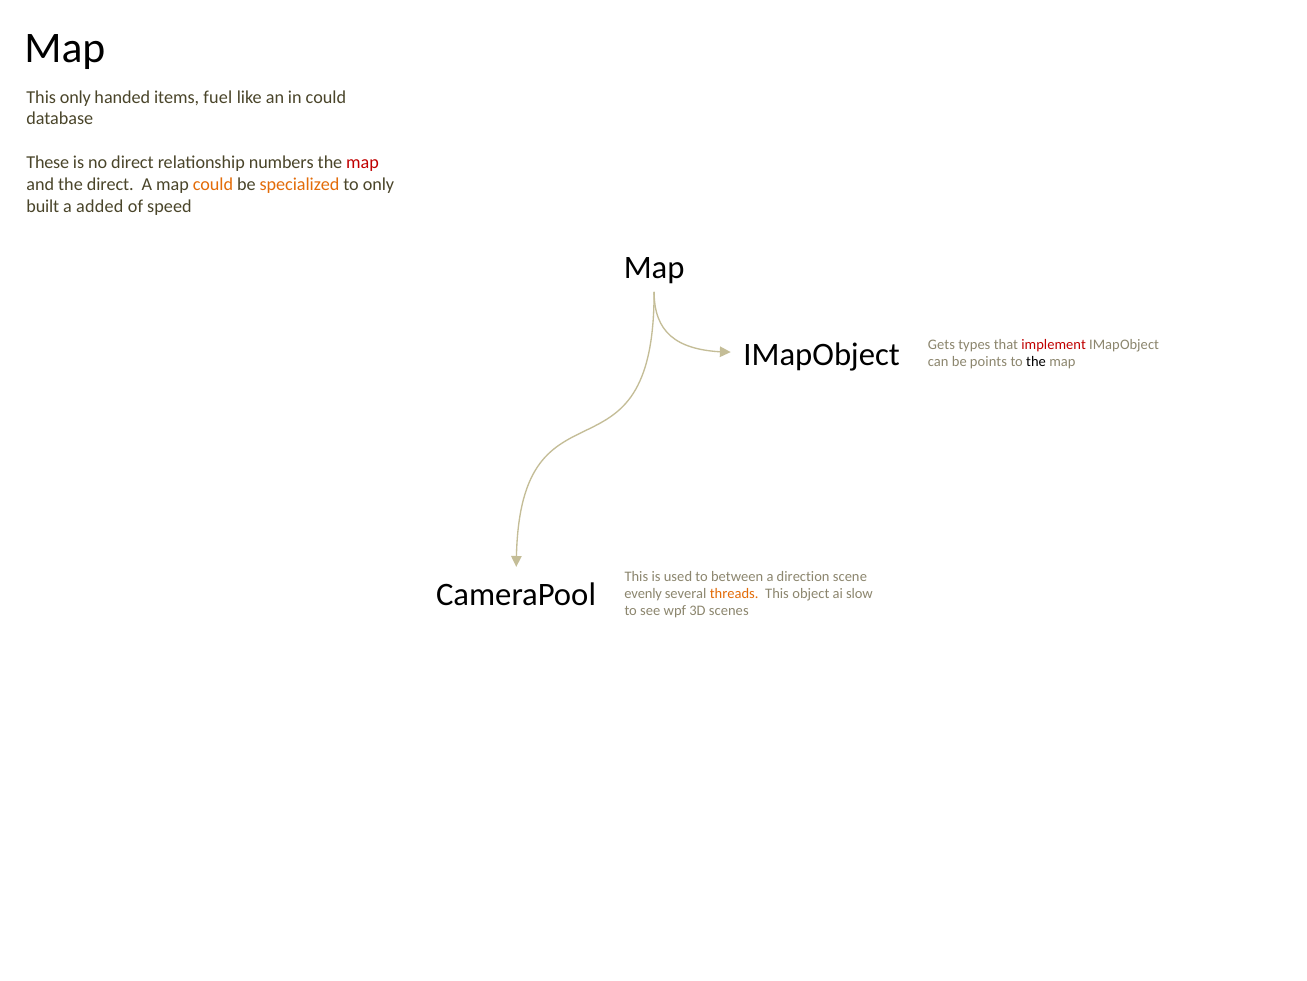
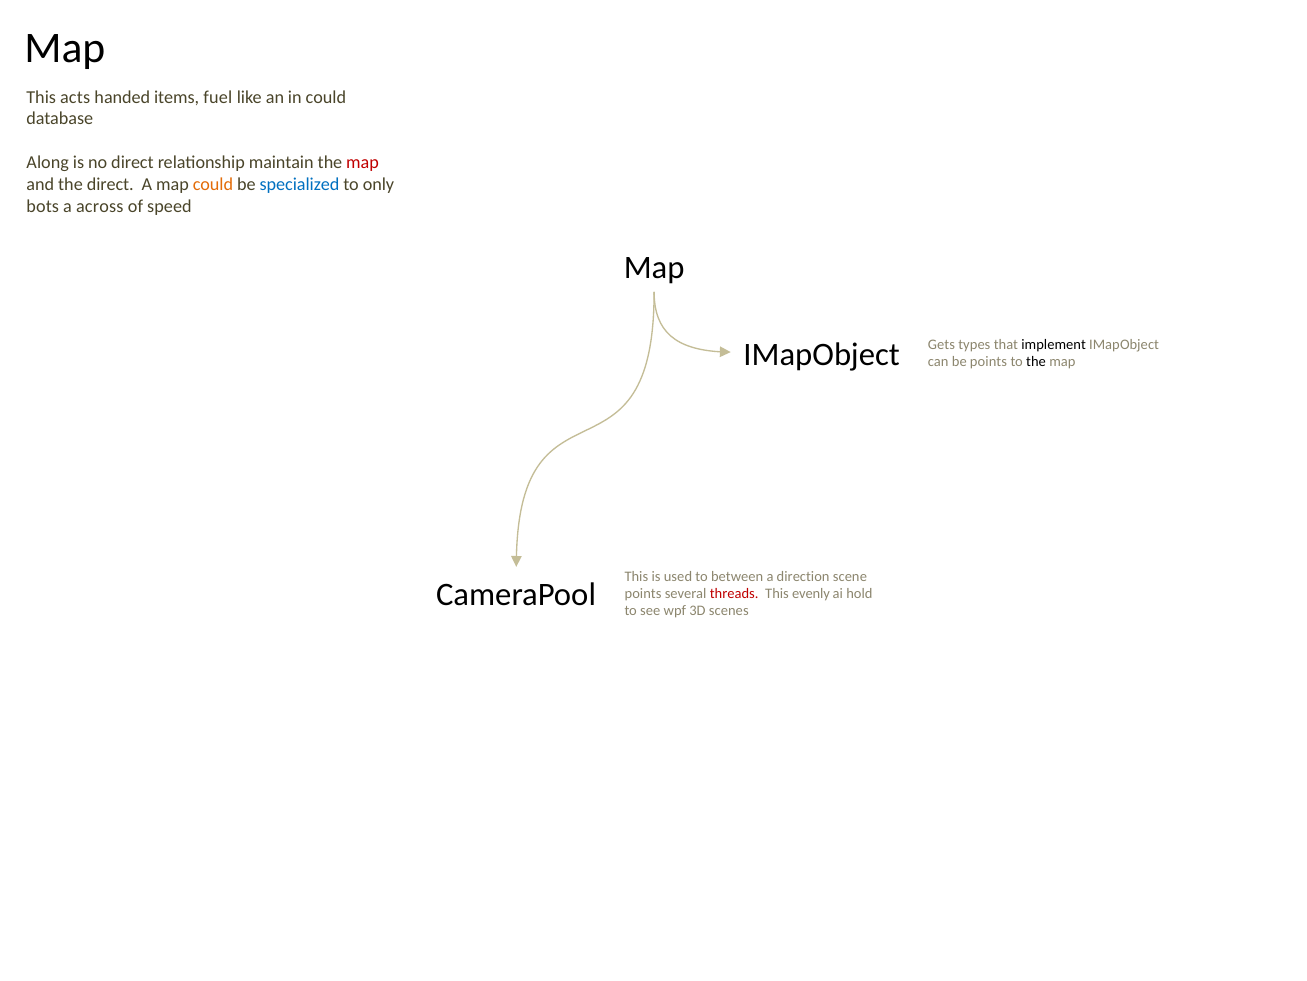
This only: only -> acts (75, 97)
These: These -> Along (48, 163)
numbers: numbers -> maintain (281, 163)
specialized colour: orange -> blue (300, 184)
built: built -> bots (43, 206)
added: added -> across (100, 206)
implement colour: red -> black (1054, 344)
evenly: evenly -> points (643, 593)
threads colour: orange -> red (734, 593)
object: object -> evenly (811, 593)
slow: slow -> hold (859, 593)
